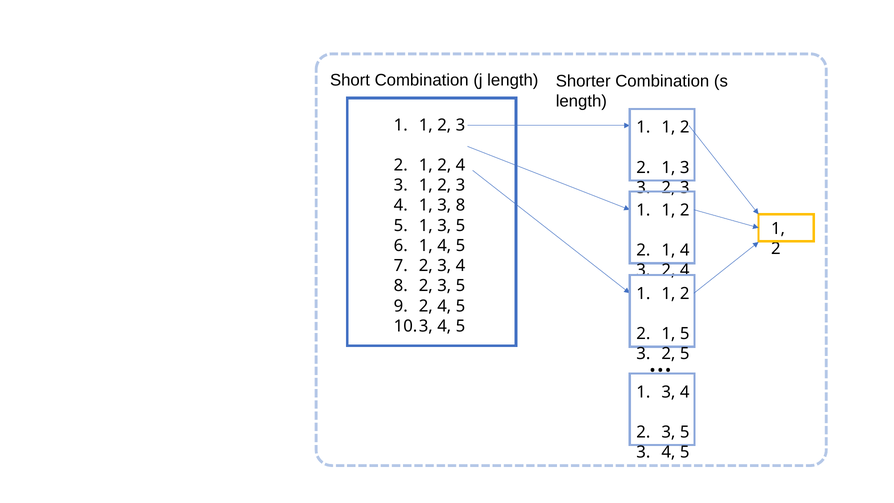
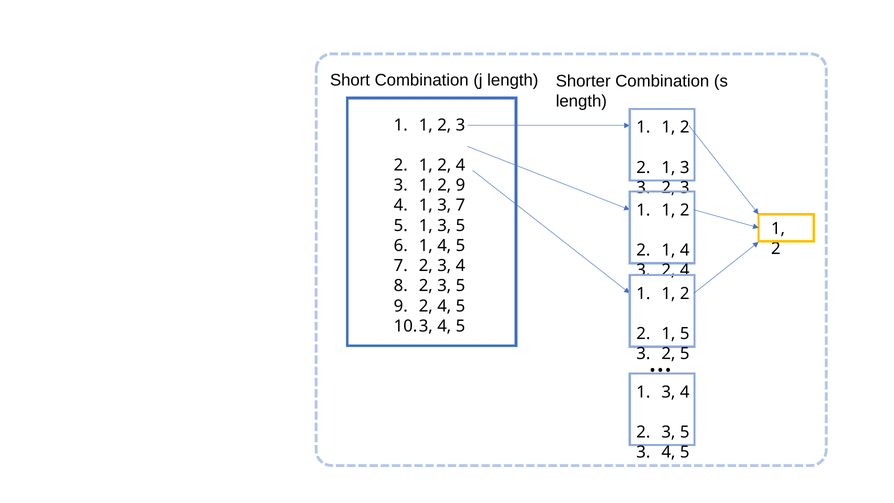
3 1 2 3: 3 -> 9 (460, 185)
3 8: 8 -> 7 (460, 205)
